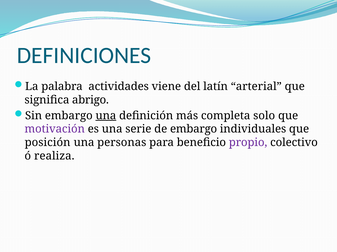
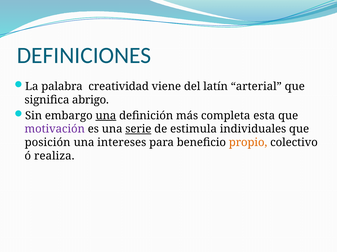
actividades: actividades -> creatividad (119, 87)
solo: solo -> esta (264, 116)
serie underline: none -> present (138, 129)
de embargo: embargo -> estimula (193, 129)
personas: personas -> intereses (122, 143)
propio colour: purple -> orange (248, 143)
